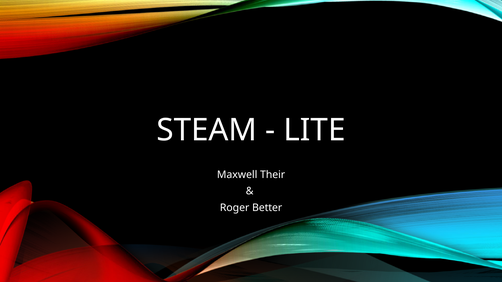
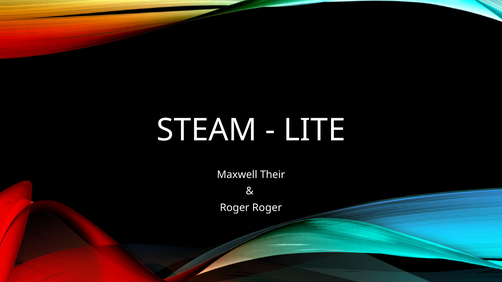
Roger Better: Better -> Roger (267, 208)
